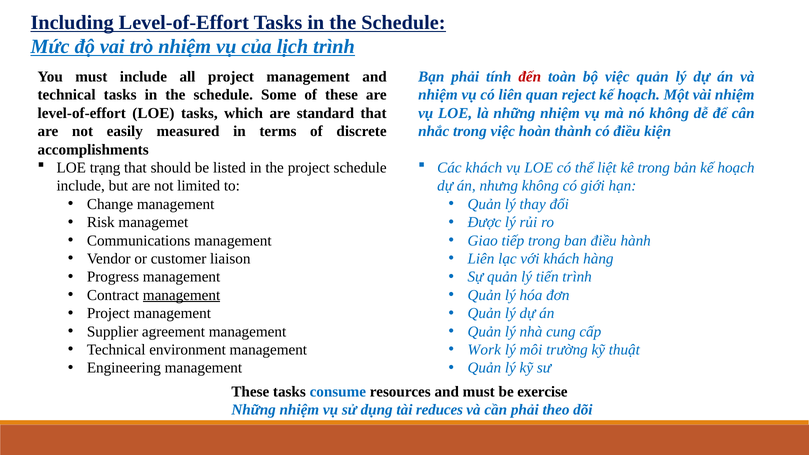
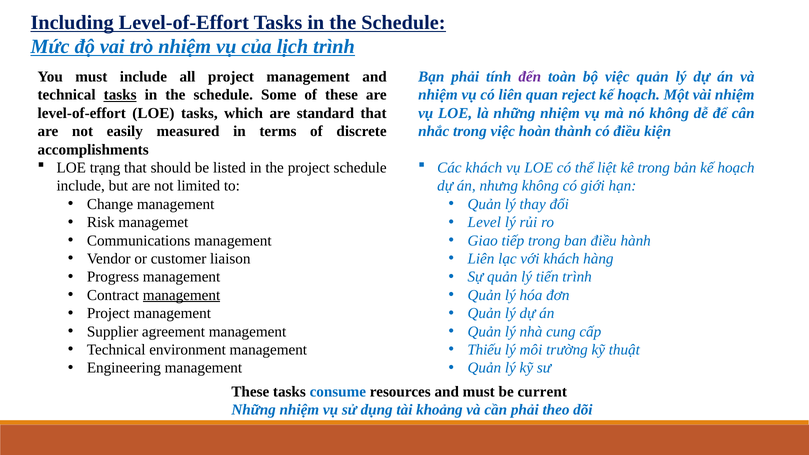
đến colour: red -> purple (530, 77)
tasks underline: none -> present (120, 95)
Được: Được -> Level (484, 222)
Work: Work -> Thiếu (484, 350)
exercise: exercise -> current (542, 392)
reduces: reduces -> khoảng (439, 410)
